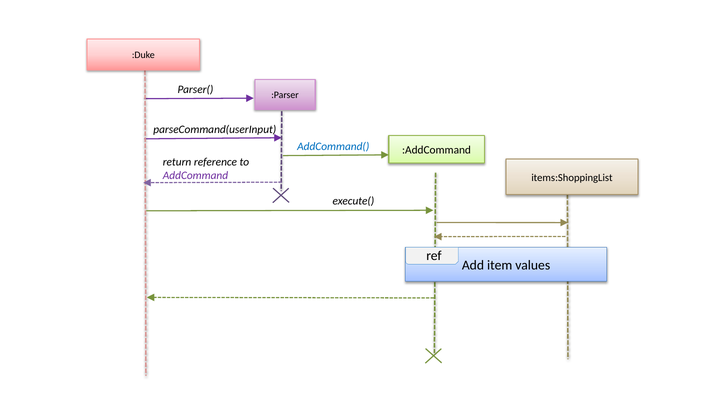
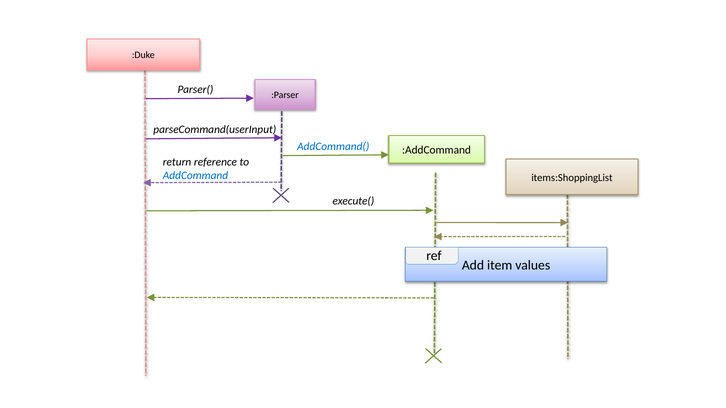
AddCommand colour: purple -> blue (195, 176)
